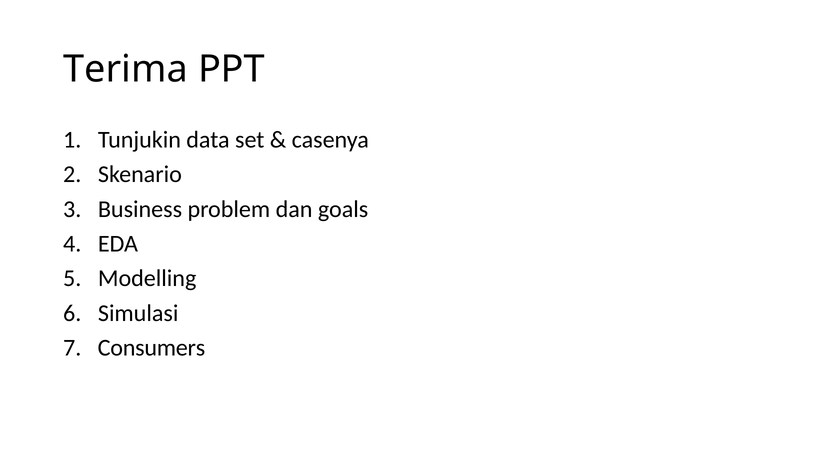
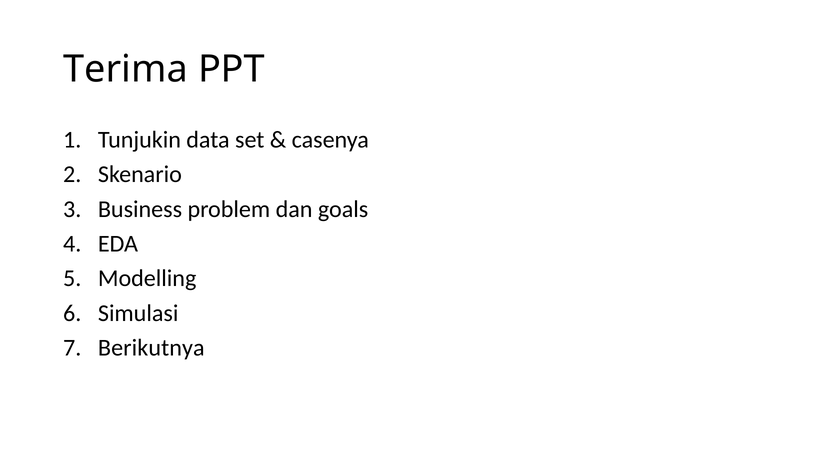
Consumers: Consumers -> Berikutnya (151, 348)
